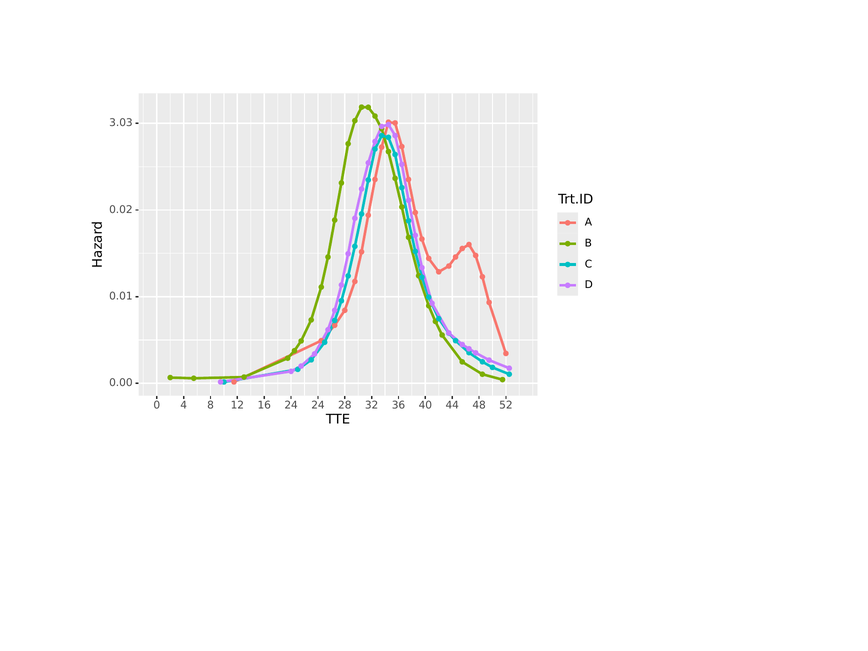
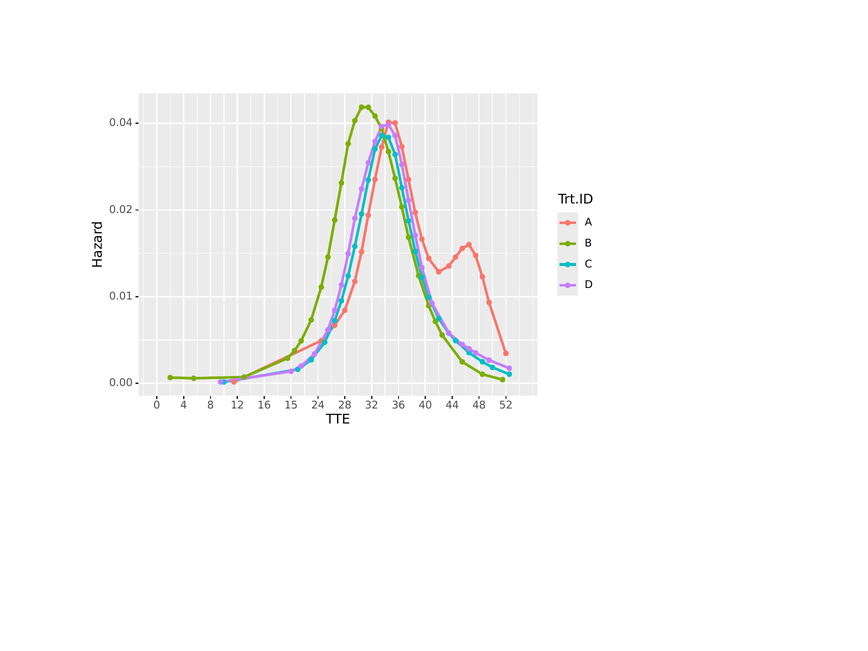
3.03: 3.03 -> 0.04 (121, 123)
16 24: 24 -> 15 (291, 405)
